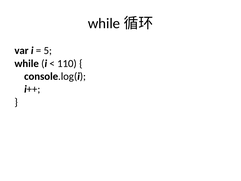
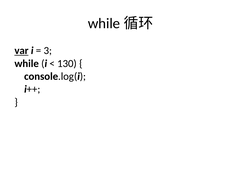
var underline: none -> present (21, 51)
5: 5 -> 3 (48, 51)
110: 110 -> 130 (67, 63)
